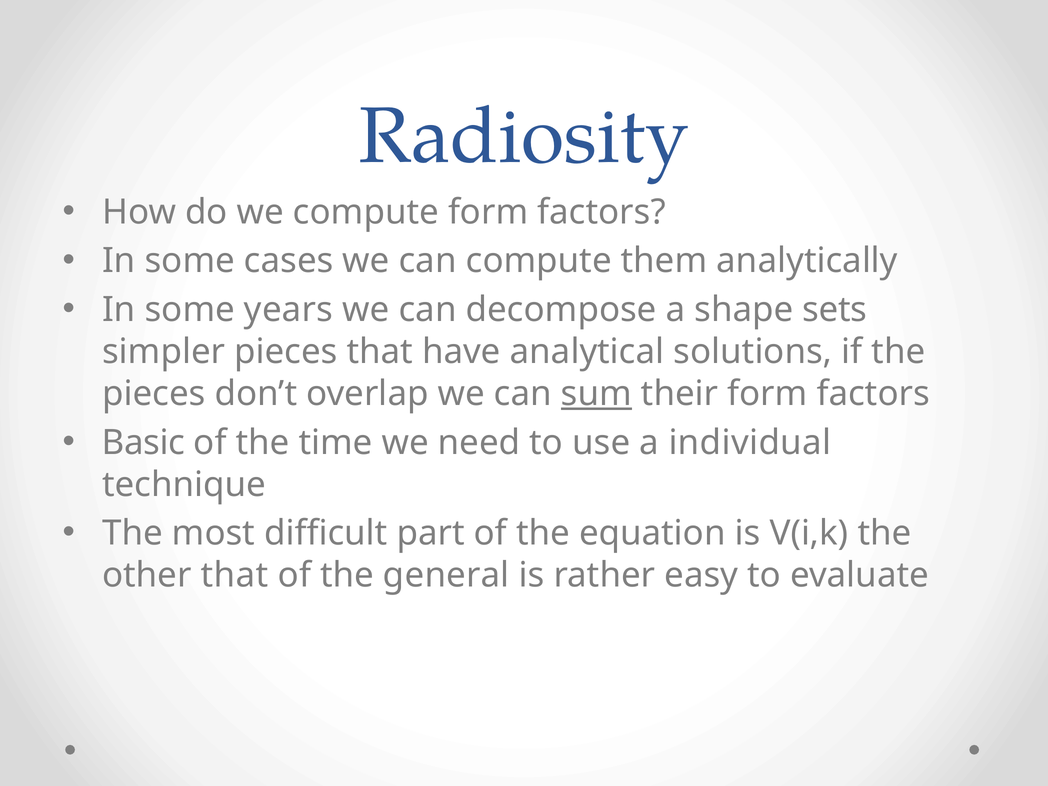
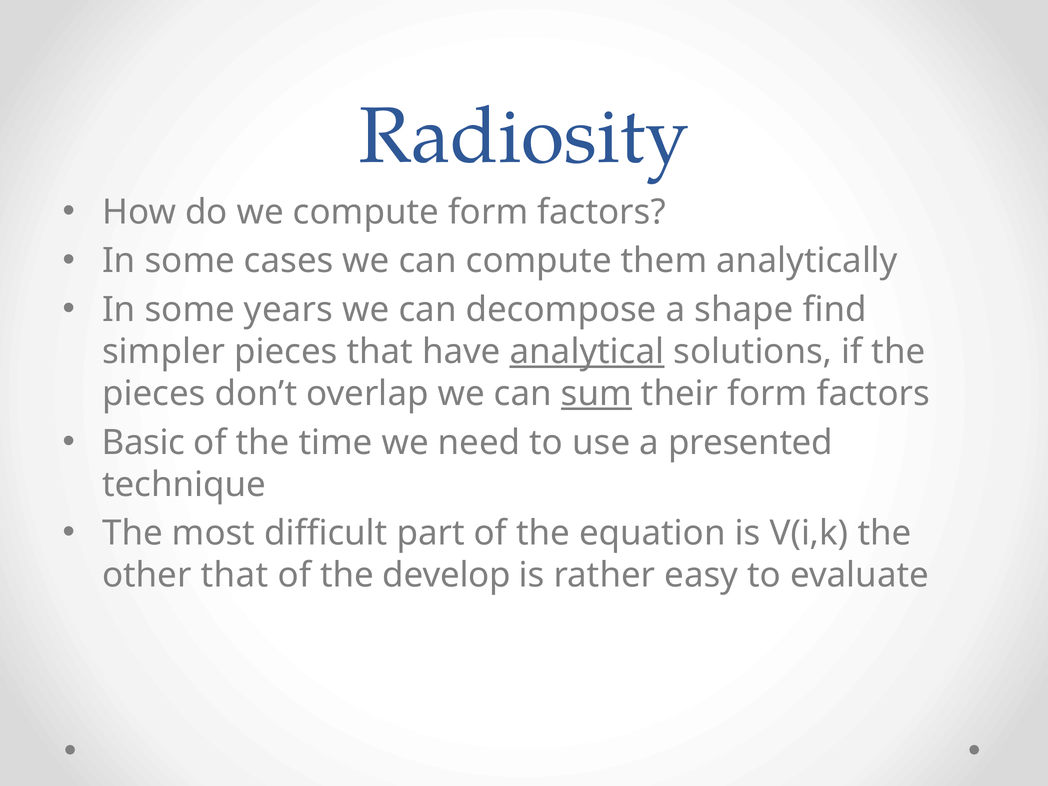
sets: sets -> find (835, 310)
analytical underline: none -> present (587, 352)
individual: individual -> presented (750, 443)
general: general -> develop (447, 575)
